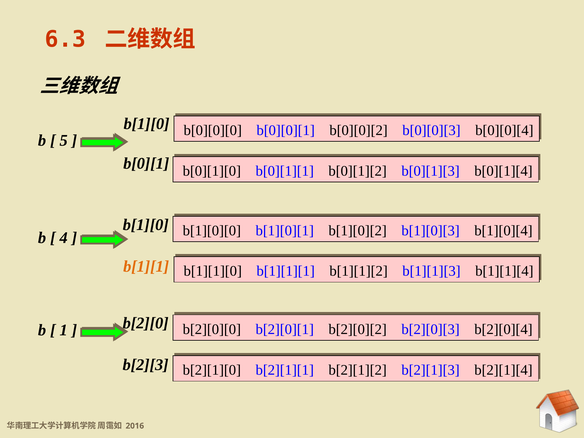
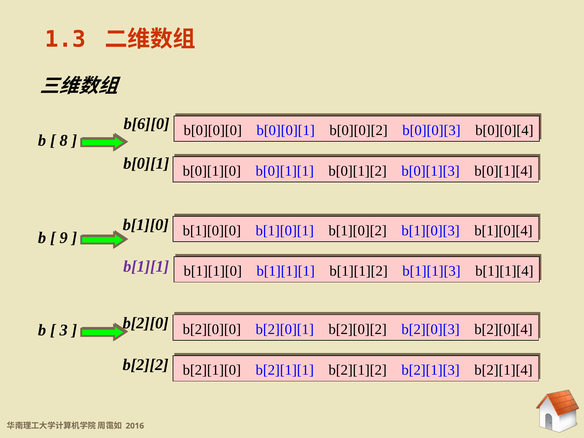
6.3: 6.3 -> 1.3 (65, 39)
b[1][0: b[1][0 -> b[6][0 (147, 124)
5: 5 -> 8 (64, 141)
4: 4 -> 9 (64, 238)
b[1][1 colour: orange -> purple (146, 267)
1: 1 -> 3 (64, 330)
b[2][3: b[2][3 -> b[2][2 (146, 365)
